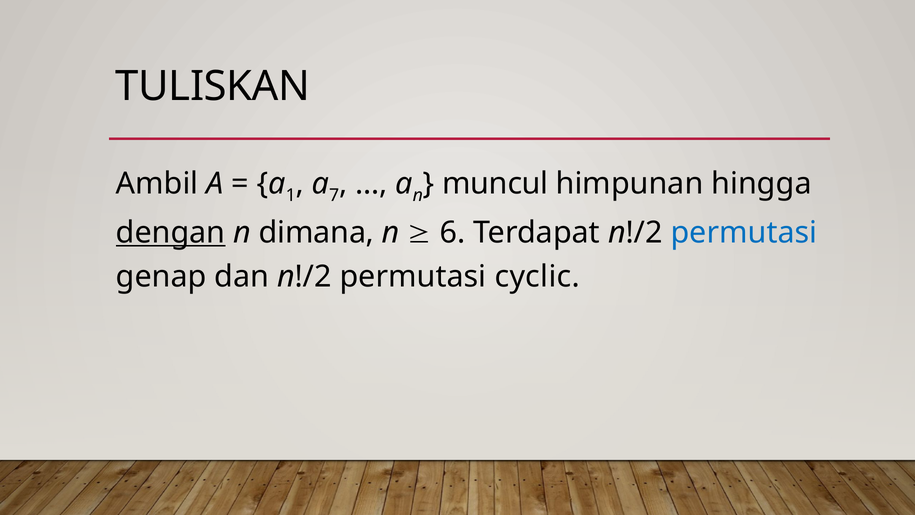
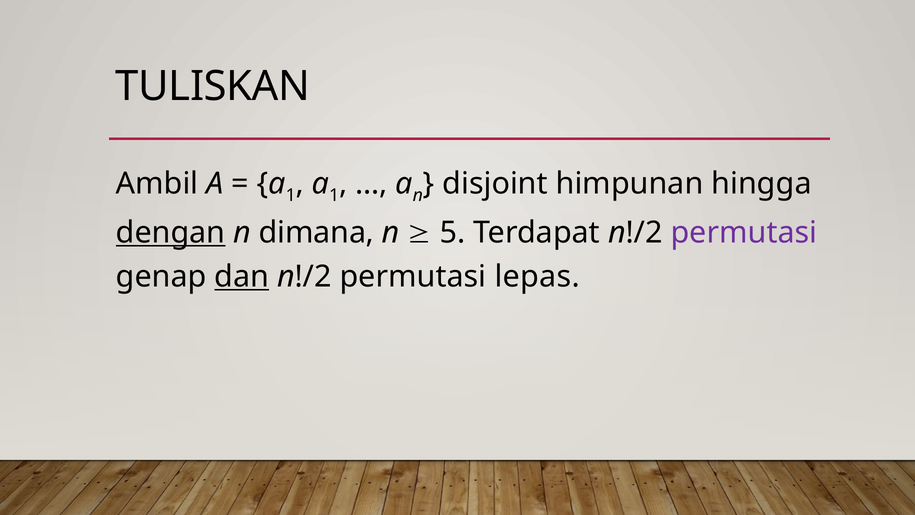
7: 7 -> 1 (334, 195)
muncul: muncul -> disjoint (495, 183)
6: 6 -> 5 (452, 232)
permutasi colour: blue -> purple (744, 232)
dan underline: none -> present (242, 276)
cyclic: cyclic -> lepas (537, 276)
